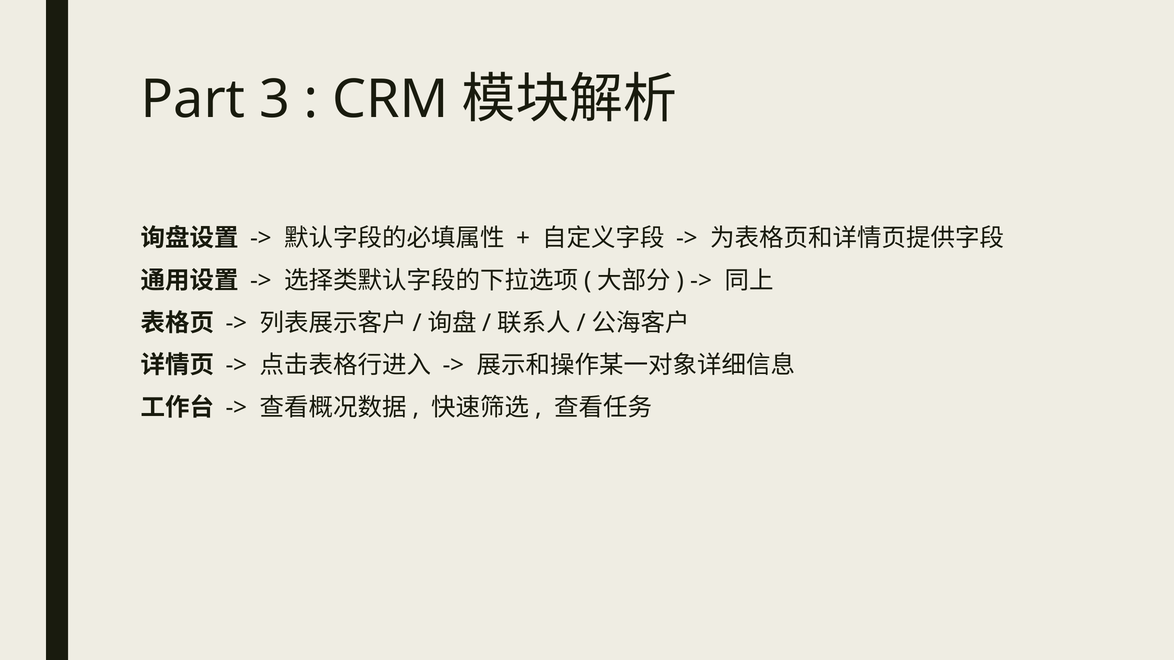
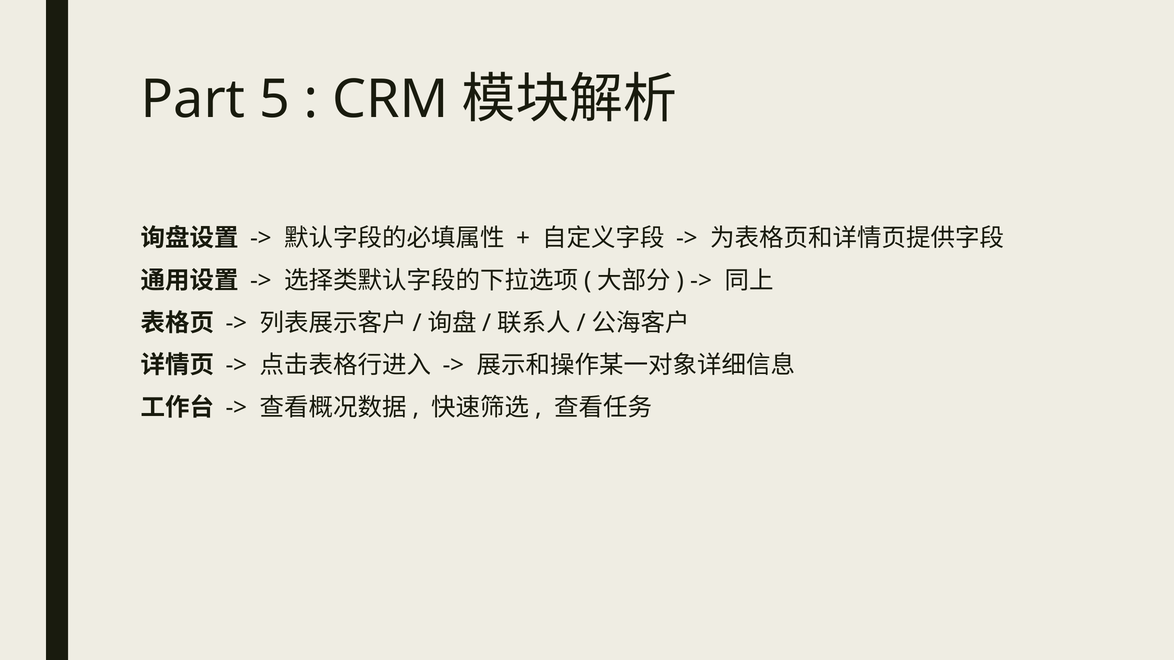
3: 3 -> 5 (275, 100)
